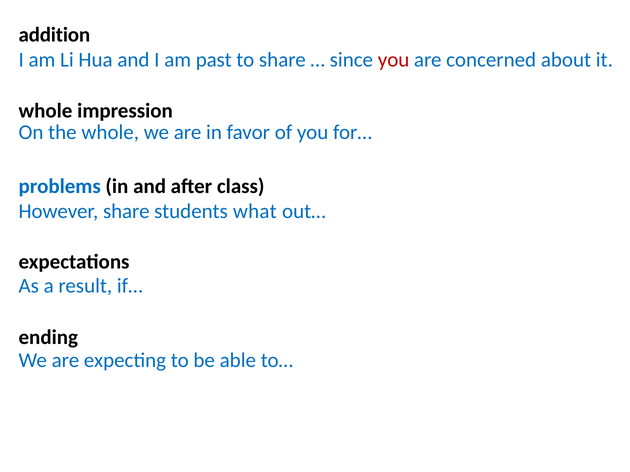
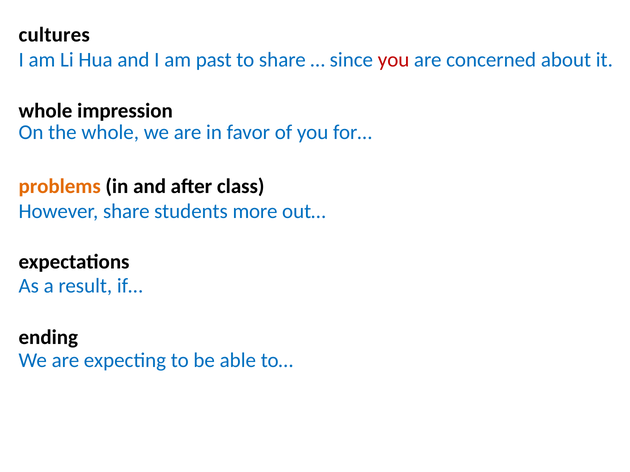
addition: addition -> cultures (54, 35)
problems colour: blue -> orange (60, 186)
what: what -> more (255, 212)
